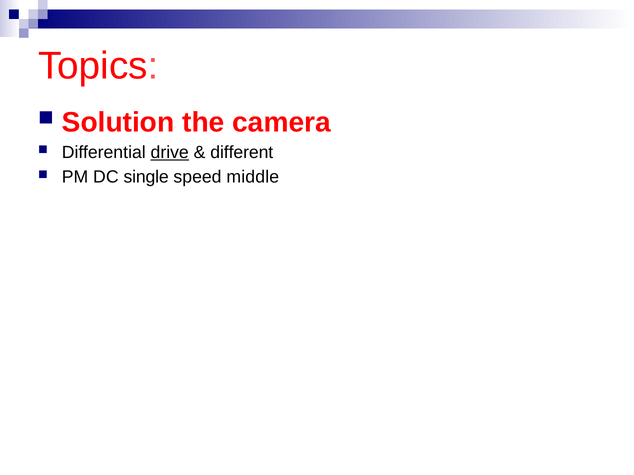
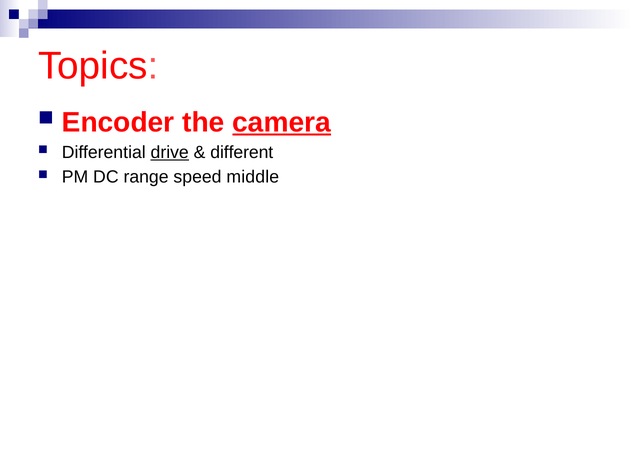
Solution: Solution -> Encoder (118, 122)
camera underline: none -> present (282, 122)
single: single -> range (146, 177)
